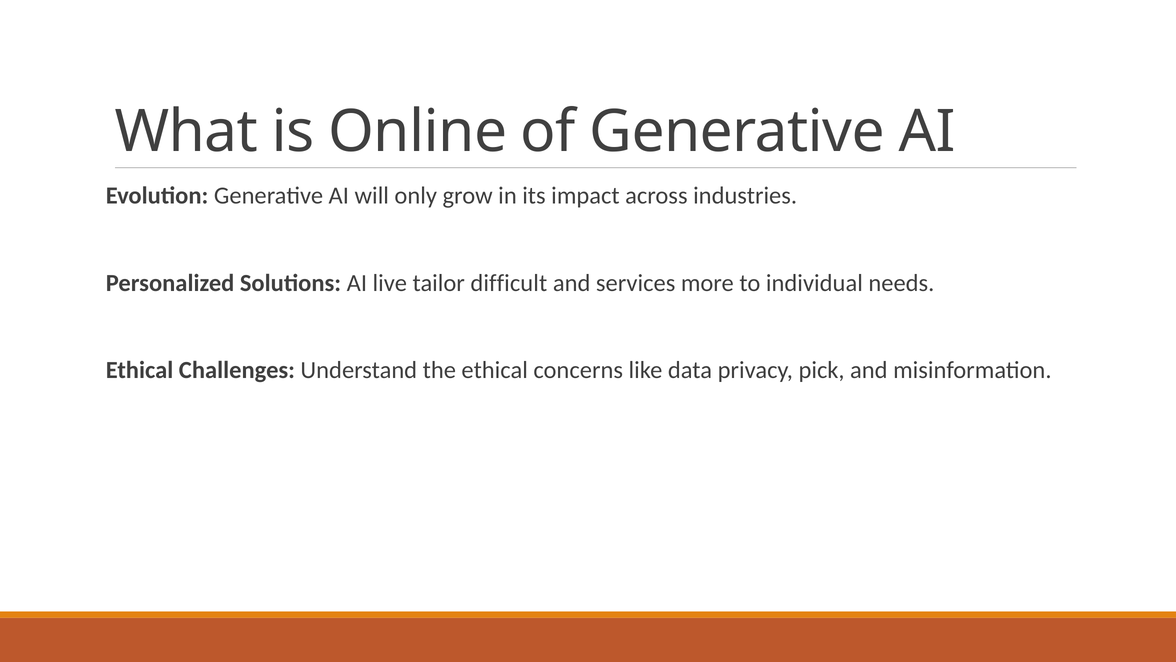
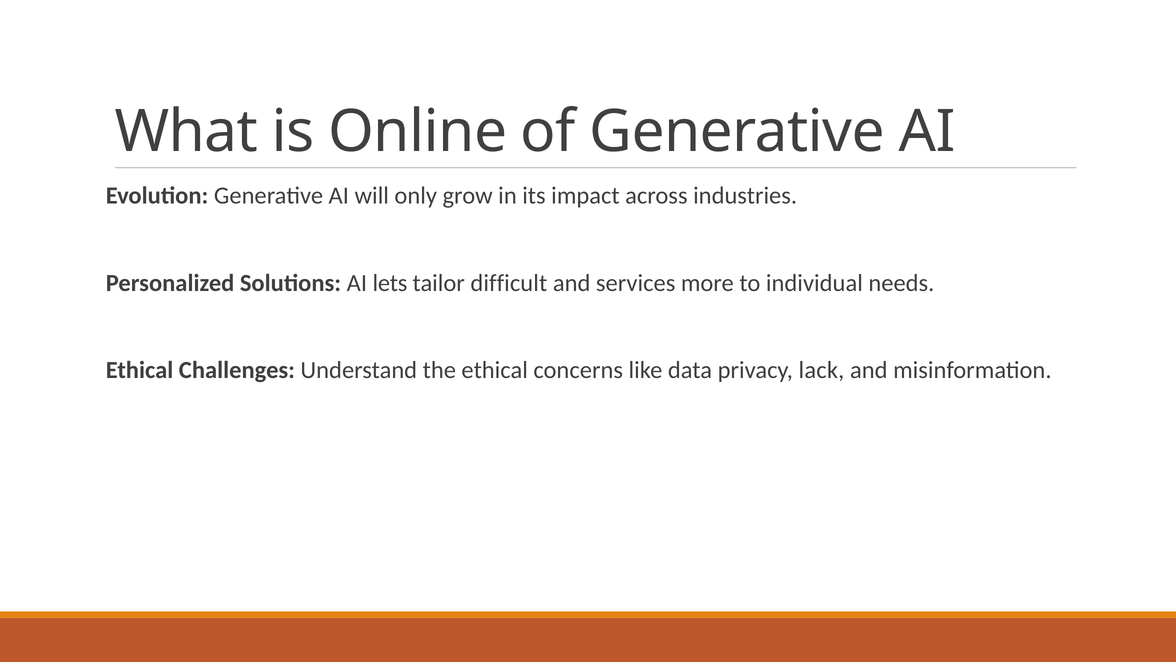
live: live -> lets (390, 283)
pick: pick -> lack (821, 370)
